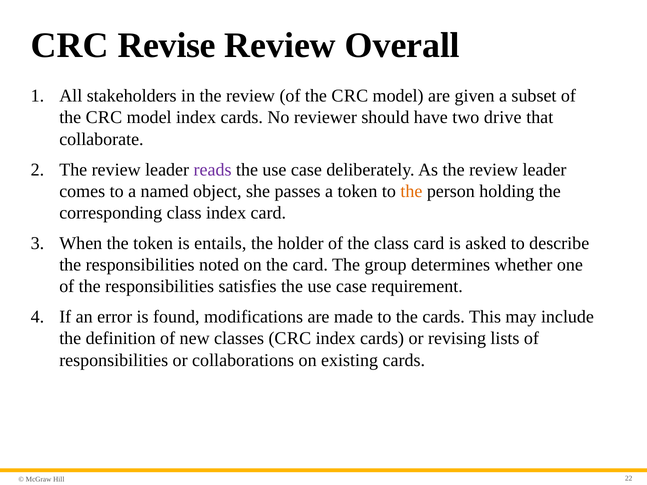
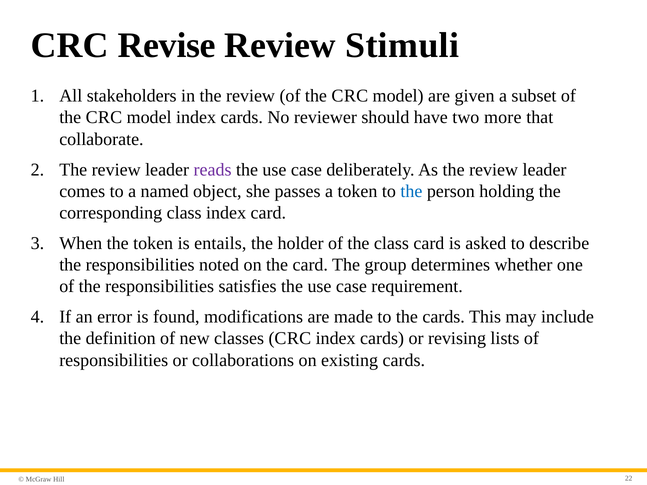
Overall: Overall -> Stimuli (402, 45)
drive: drive -> more (503, 118)
the colour: orange -> blue (411, 191)
